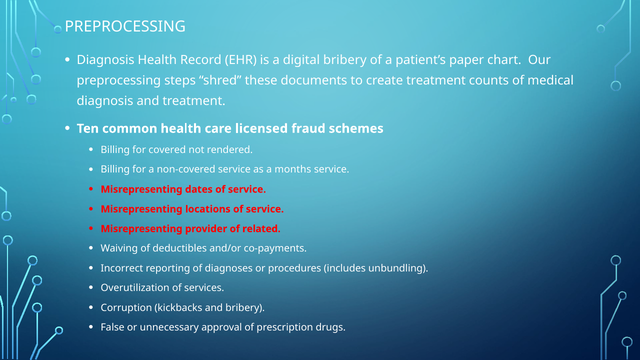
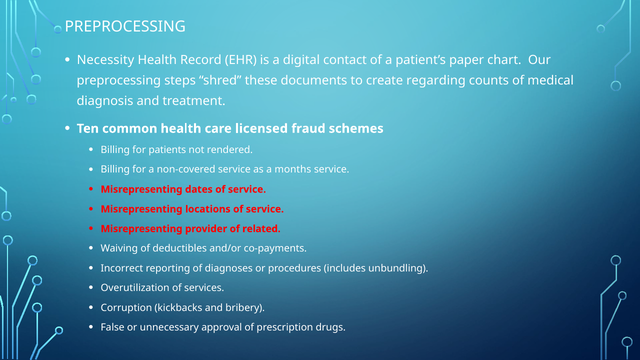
Diagnosis: Diagnosis -> Necessity (106, 60)
digital bribery: bribery -> contact (345, 60)
create treatment: treatment -> regarding (436, 81)
covered: covered -> patients (167, 150)
